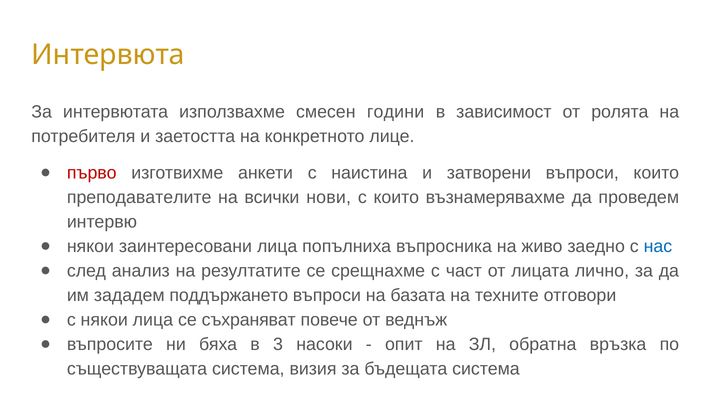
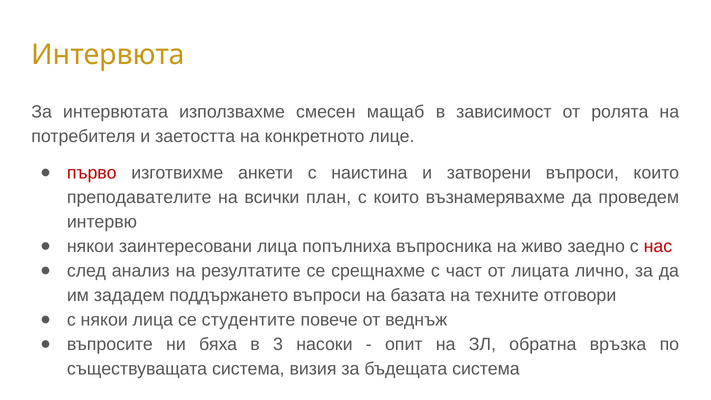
години: години -> мащаб (396, 112)
нови: нови -> план (329, 197)
нас colour: blue -> red (658, 246)
съхраняват: съхраняват -> студентите (249, 320)
